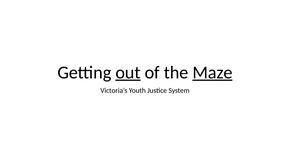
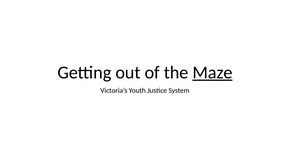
out underline: present -> none (128, 72)
